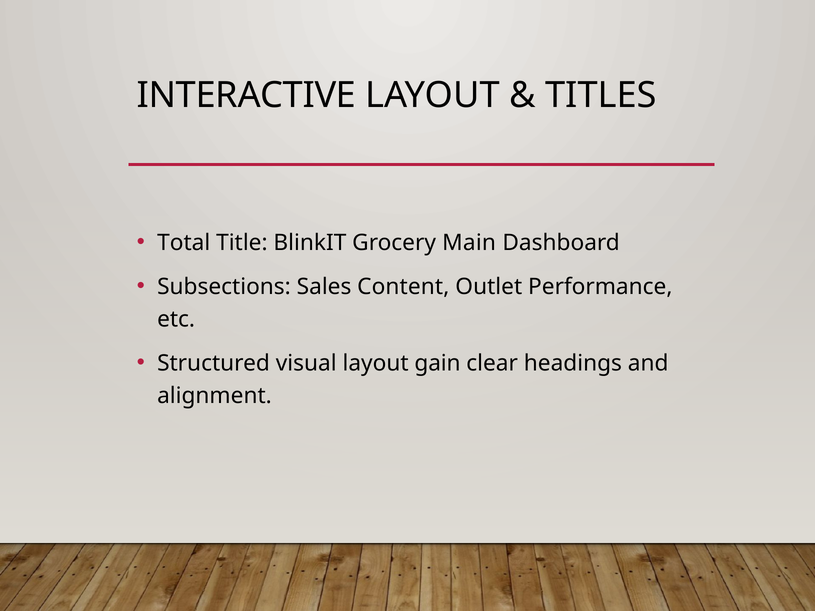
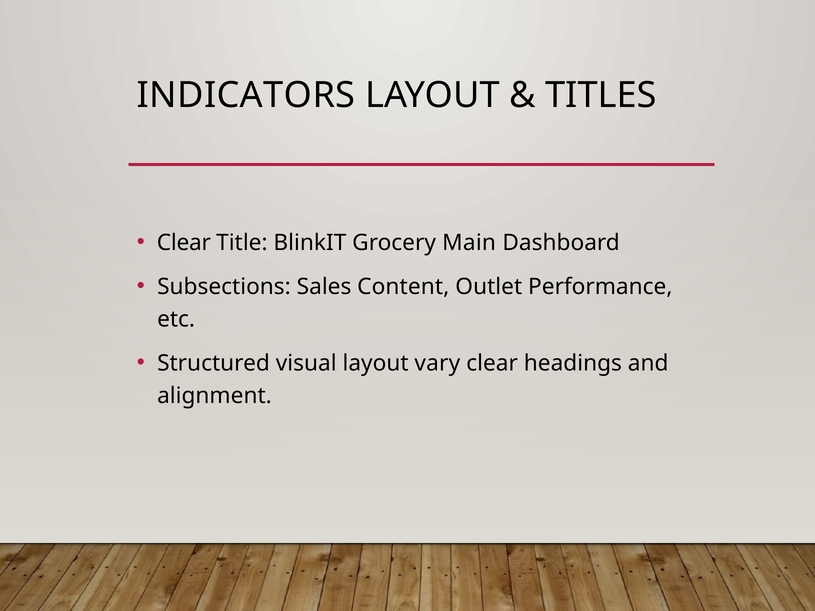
INTERACTIVE: INTERACTIVE -> INDICATORS (246, 95)
Total: Total -> Clear (184, 243)
gain: gain -> vary (437, 363)
